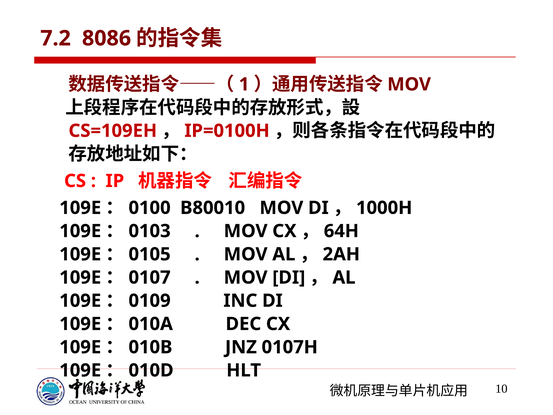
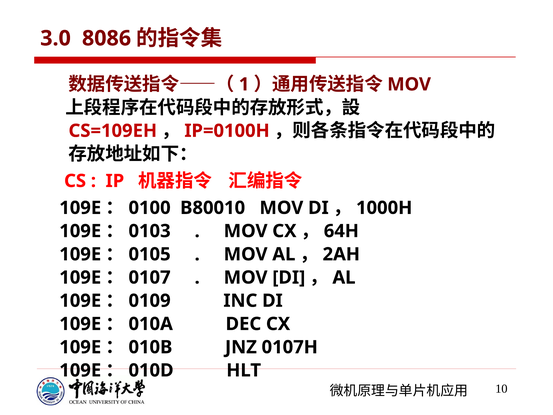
7.2: 7.2 -> 3.0 (56, 38)
